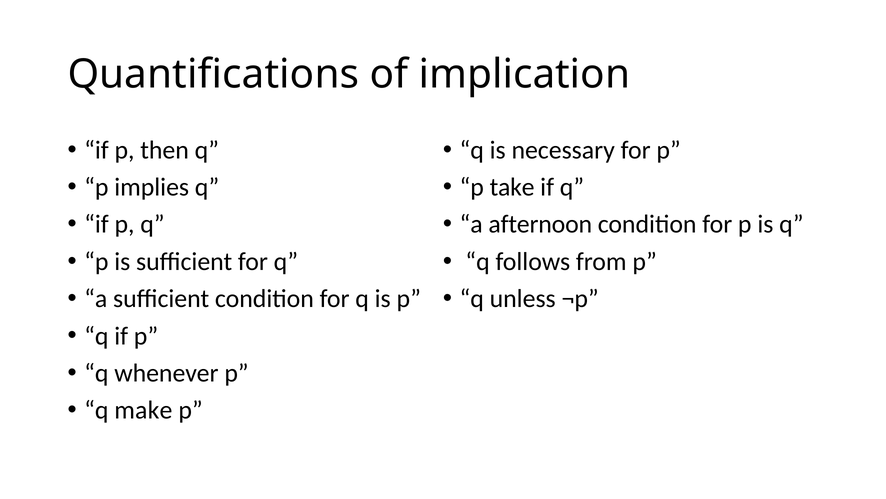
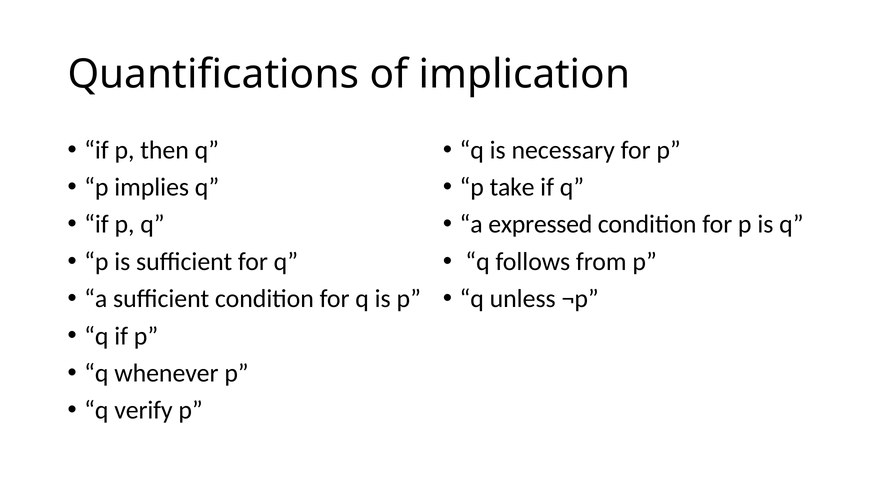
afternoon: afternoon -> expressed (540, 224)
make: make -> verify (143, 410)
